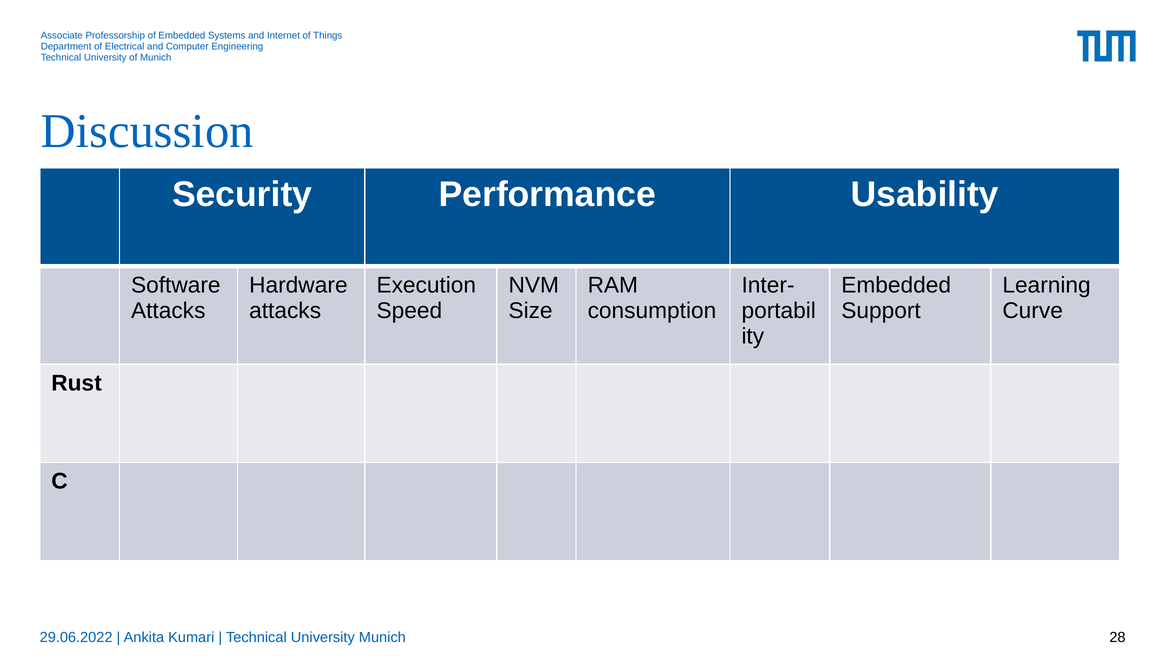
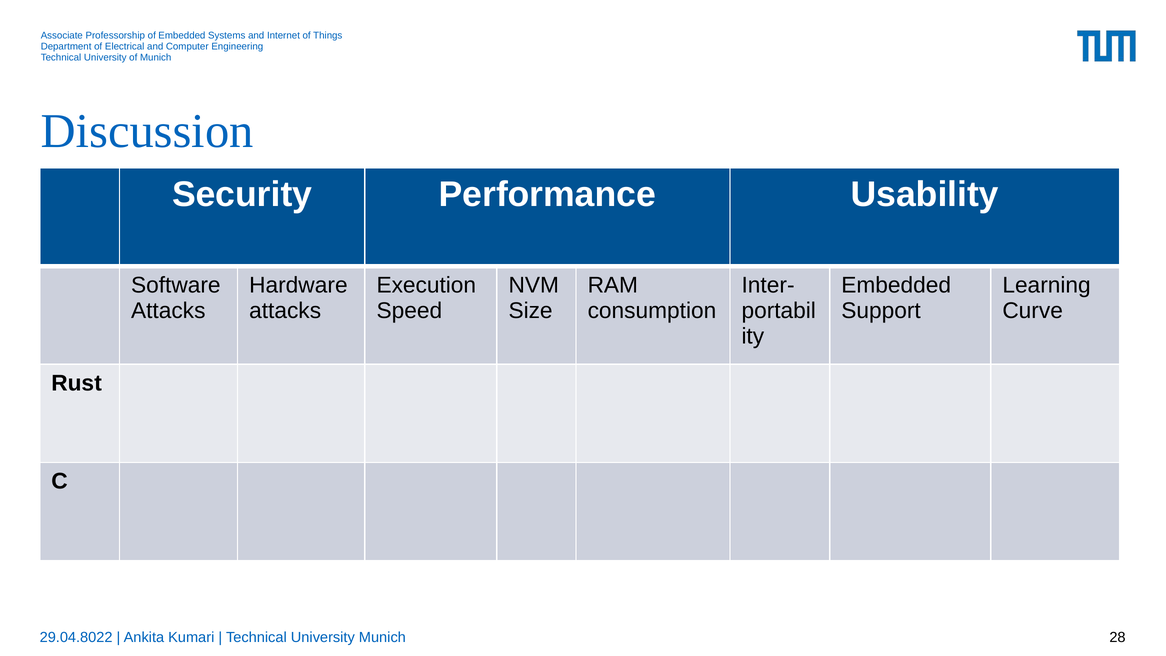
29.06.2022: 29.06.2022 -> 29.04.8022 (76, 638)
